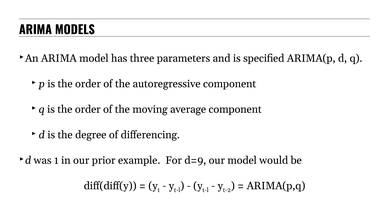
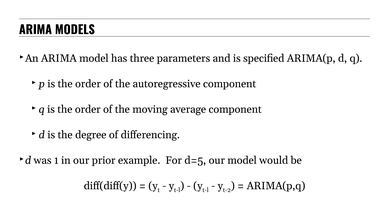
d=9: d=9 -> d=5 (195, 161)
